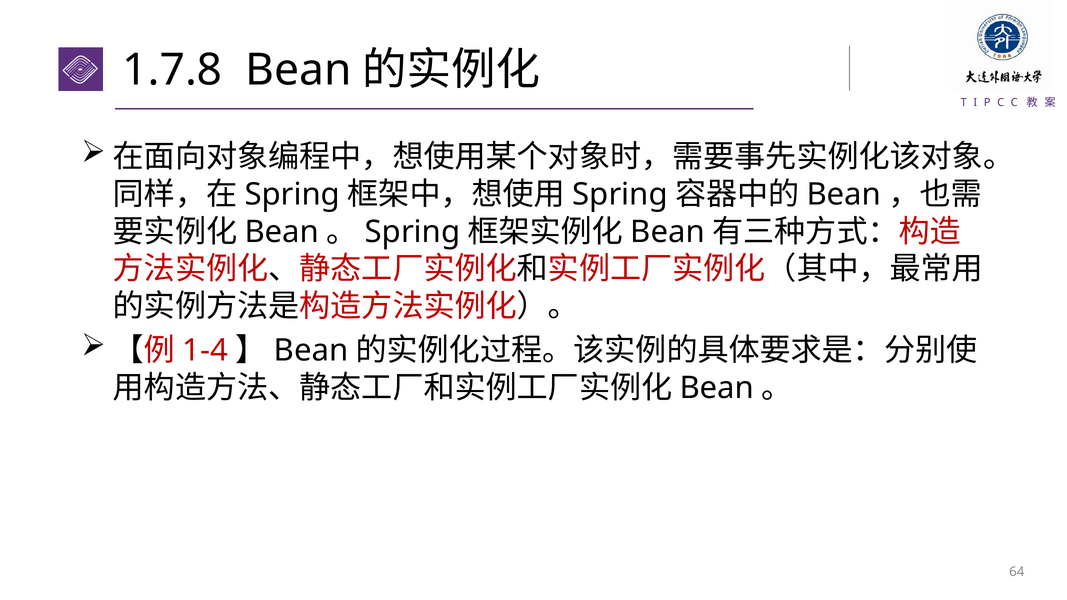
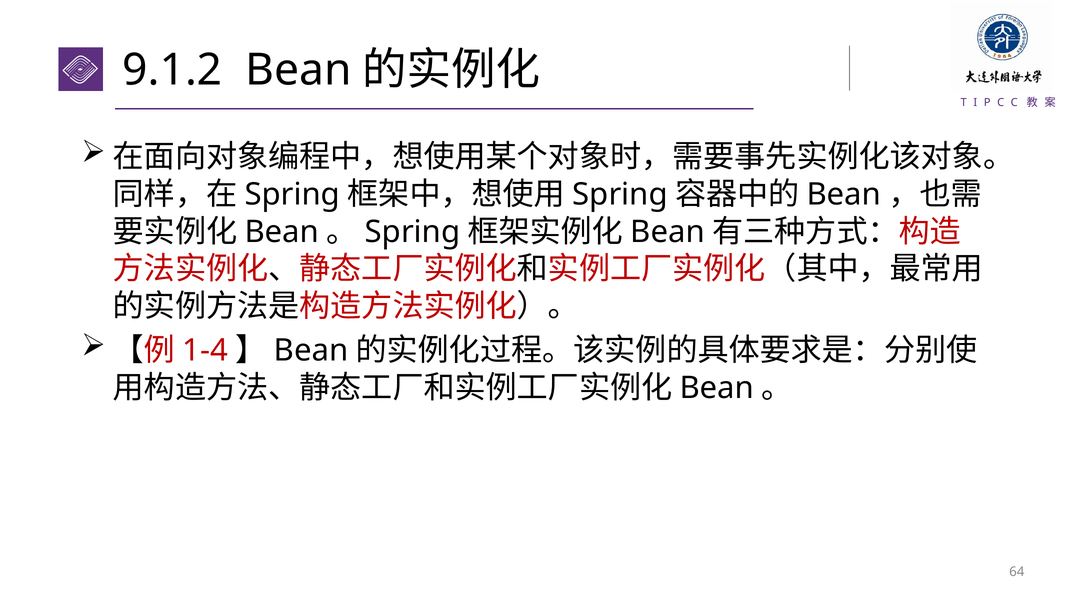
1.7.8: 1.7.8 -> 9.1.2 (172, 70)
